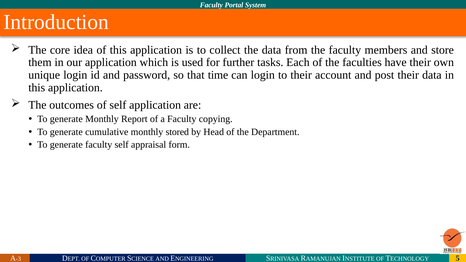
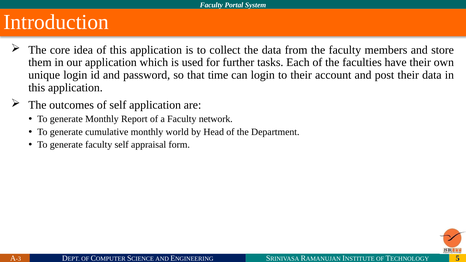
copying: copying -> network (216, 119)
stored: stored -> world (177, 132)
